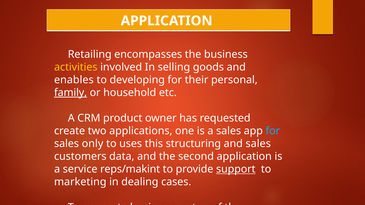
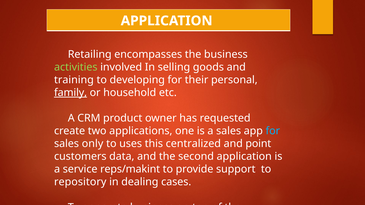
activities colour: yellow -> light green (76, 67)
enables: enables -> training (74, 80)
structuring: structuring -> centralized (193, 144)
and sales: sales -> point (258, 144)
support underline: present -> none (236, 169)
marketing: marketing -> repository (80, 182)
